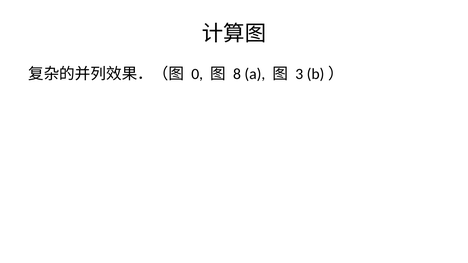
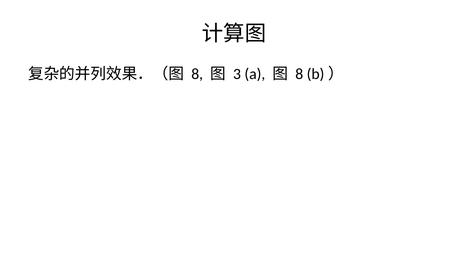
0: 0 -> 8 (197, 74)
8: 8 -> 3 (237, 74)
3: 3 -> 8 (299, 74)
